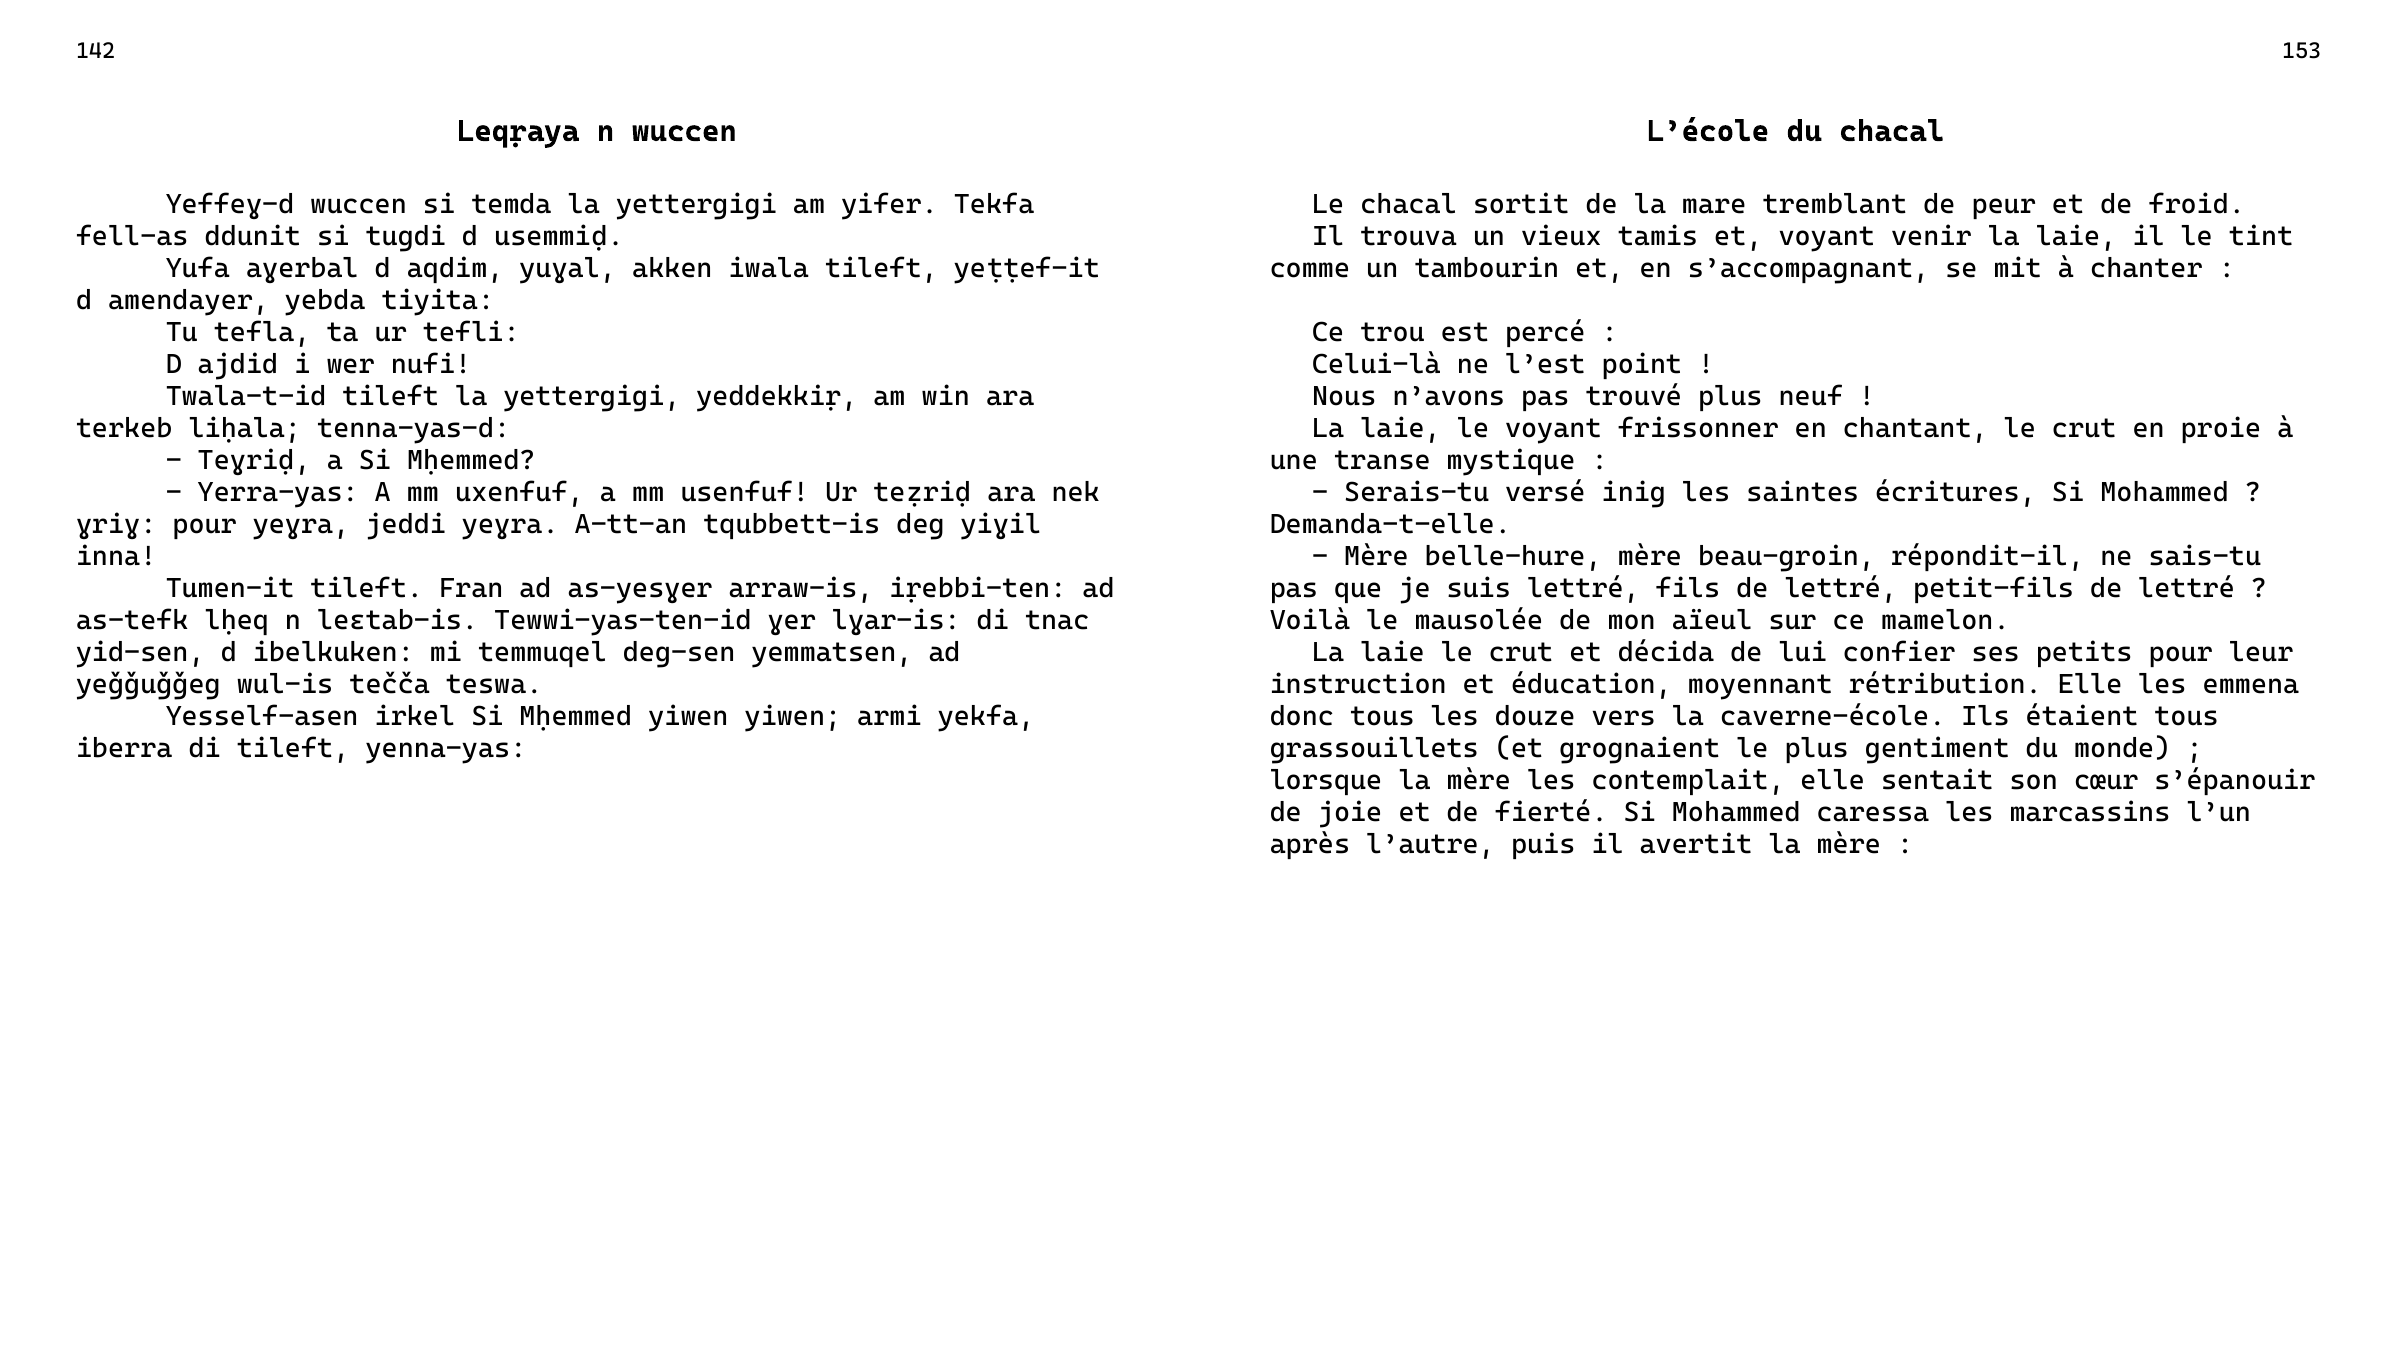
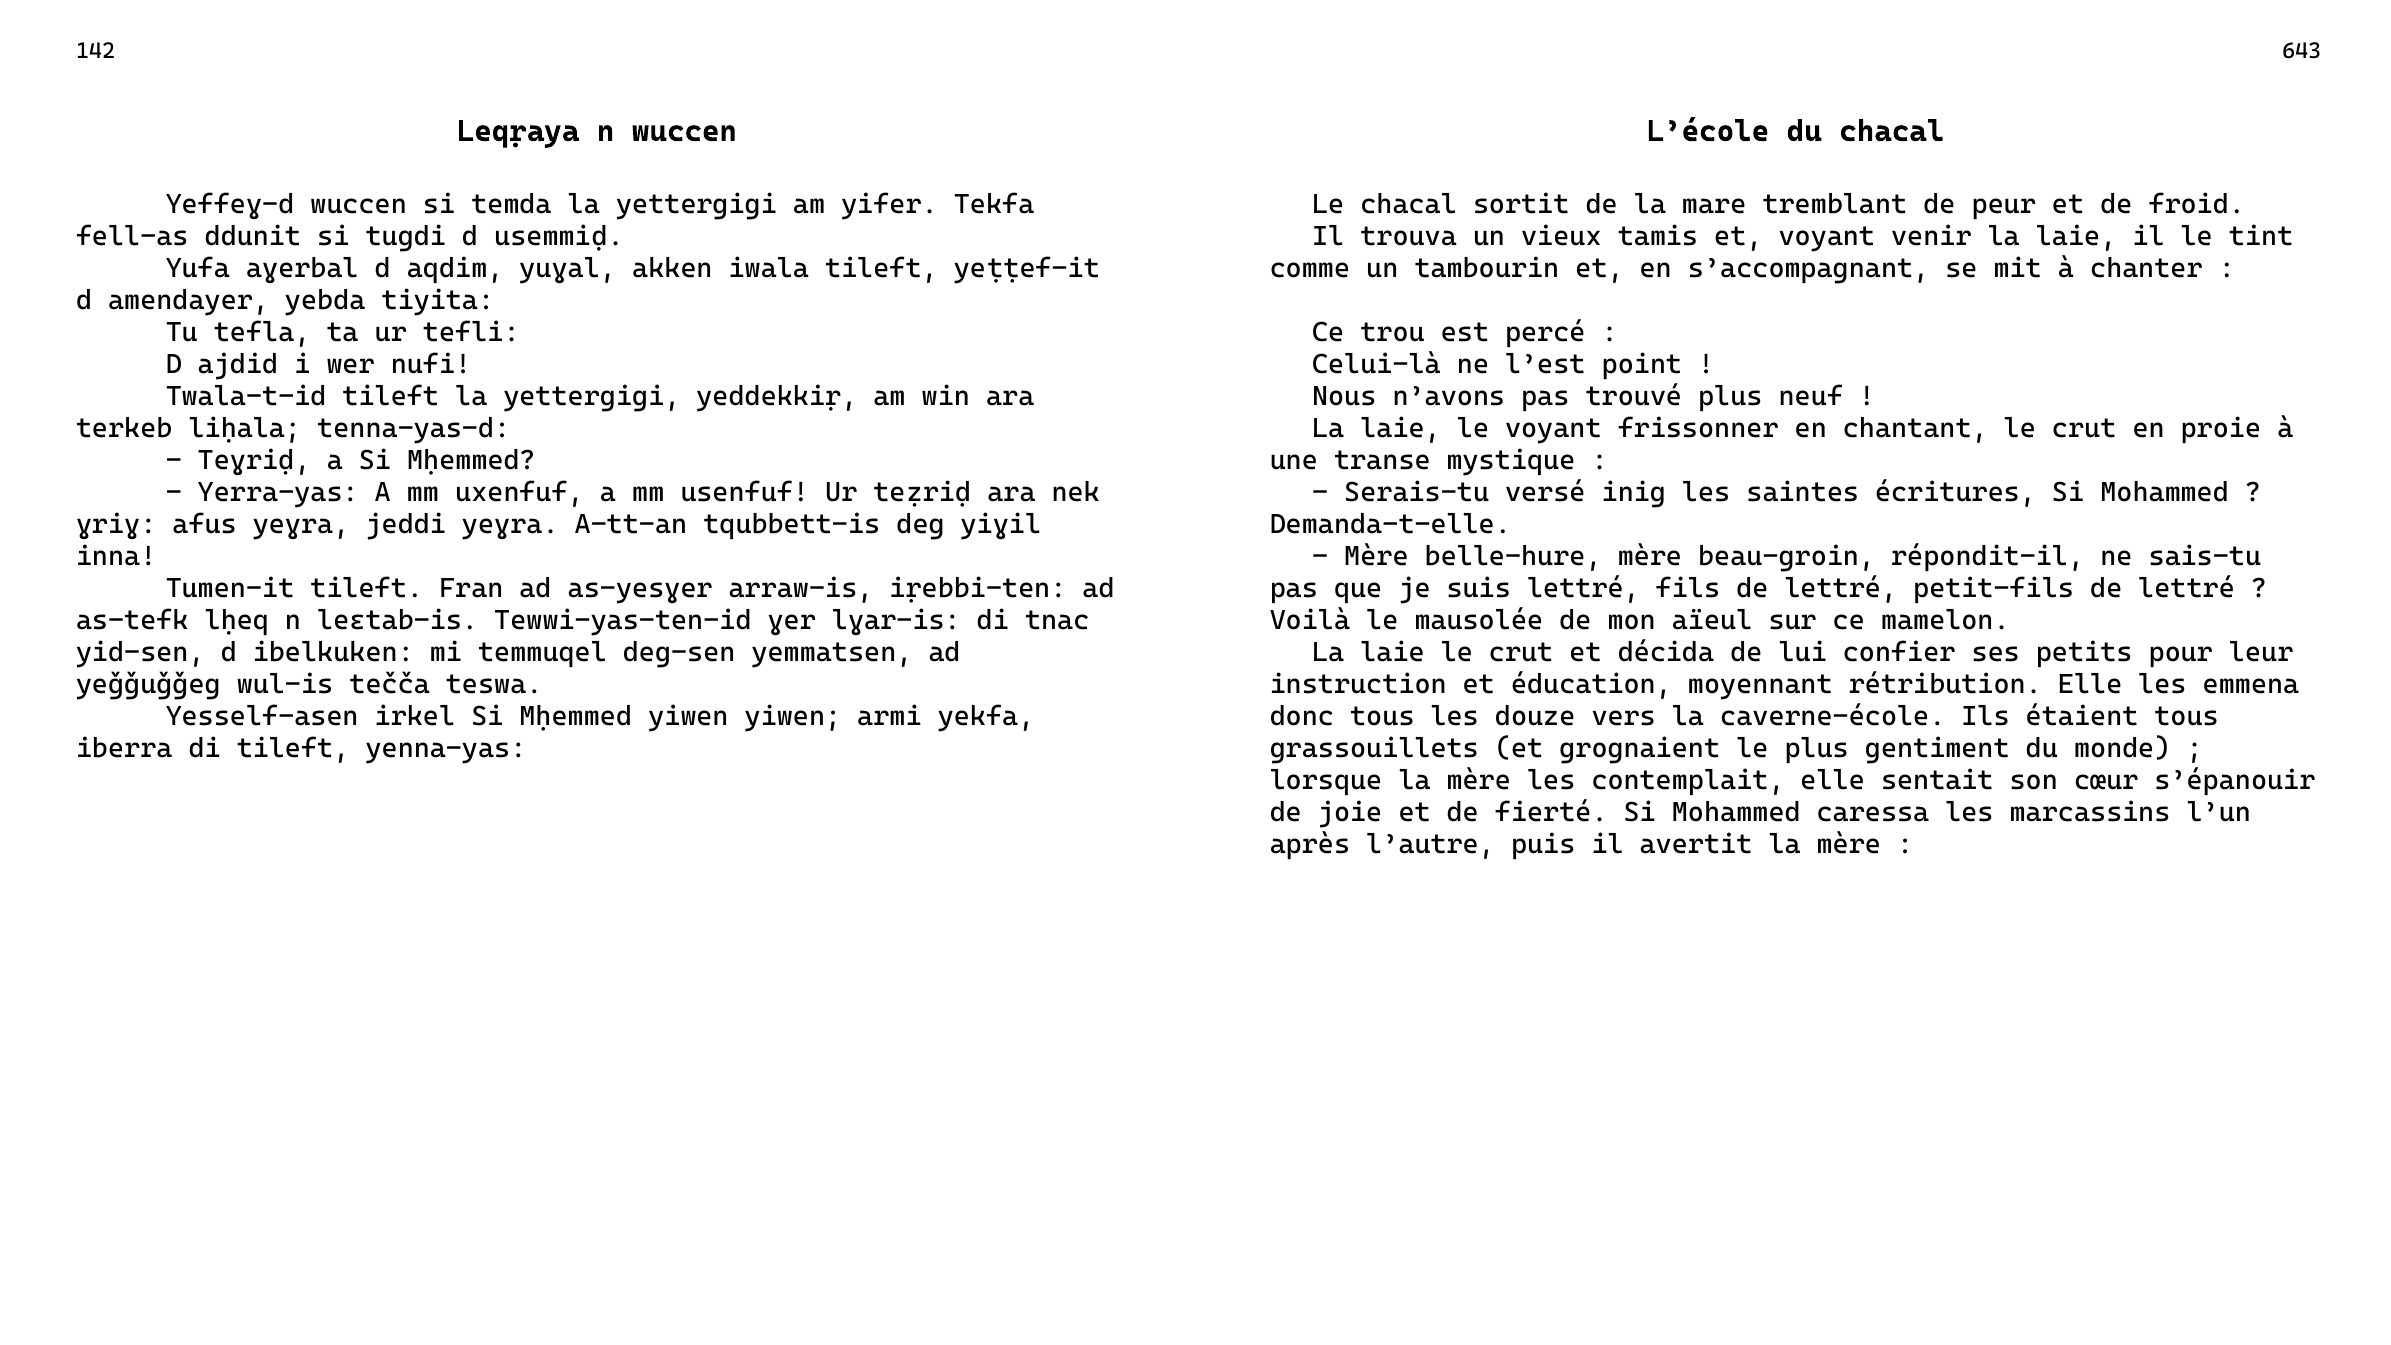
153: 153 -> 643 (2302, 52)
ɣriɣ pour: pour -> afus (205, 524)
